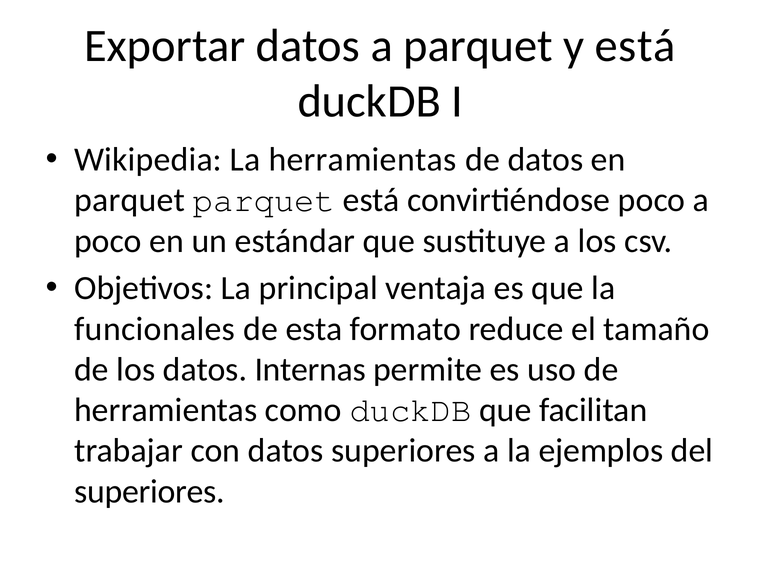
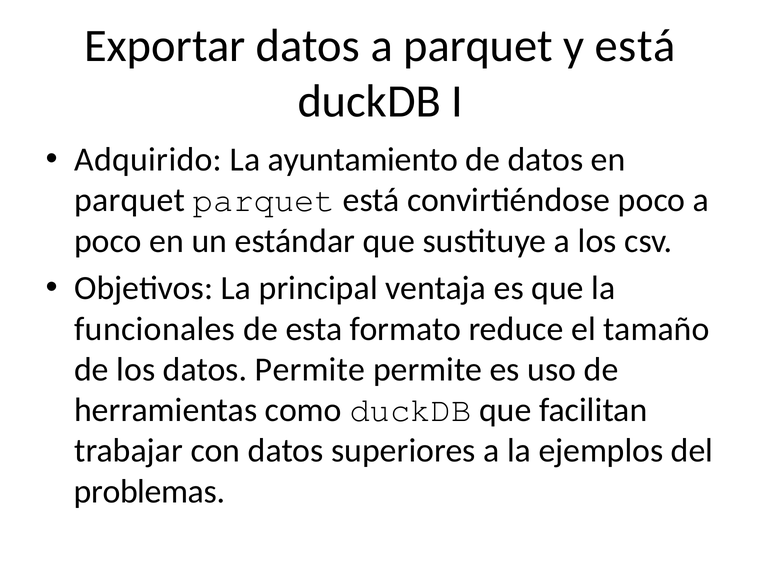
Wikipedia: Wikipedia -> Adquirido (148, 160)
La herramientas: herramientas -> ayuntamiento (363, 160)
datos Internas: Internas -> Permite (310, 369)
superiores: superiores -> problemas (149, 491)
